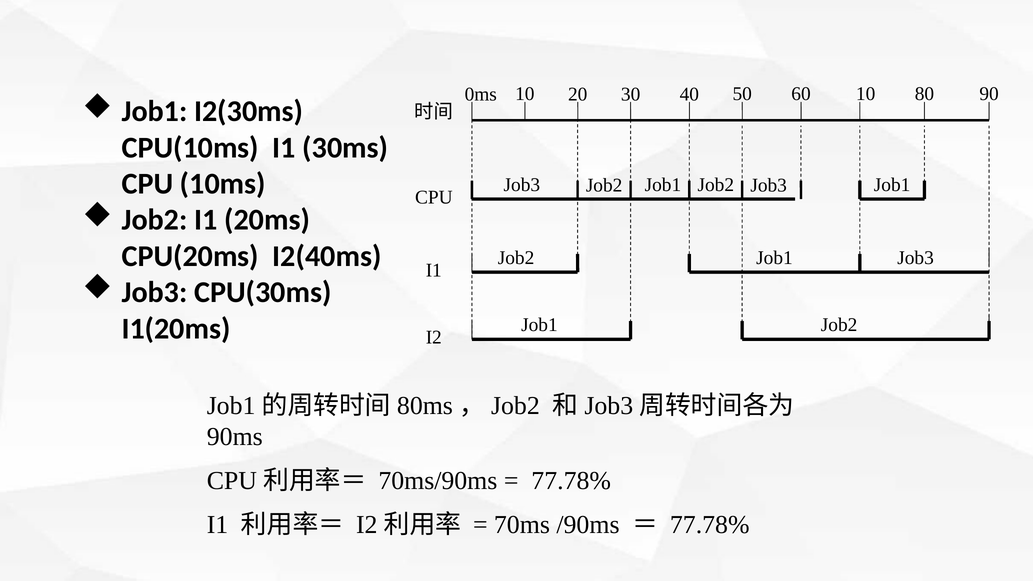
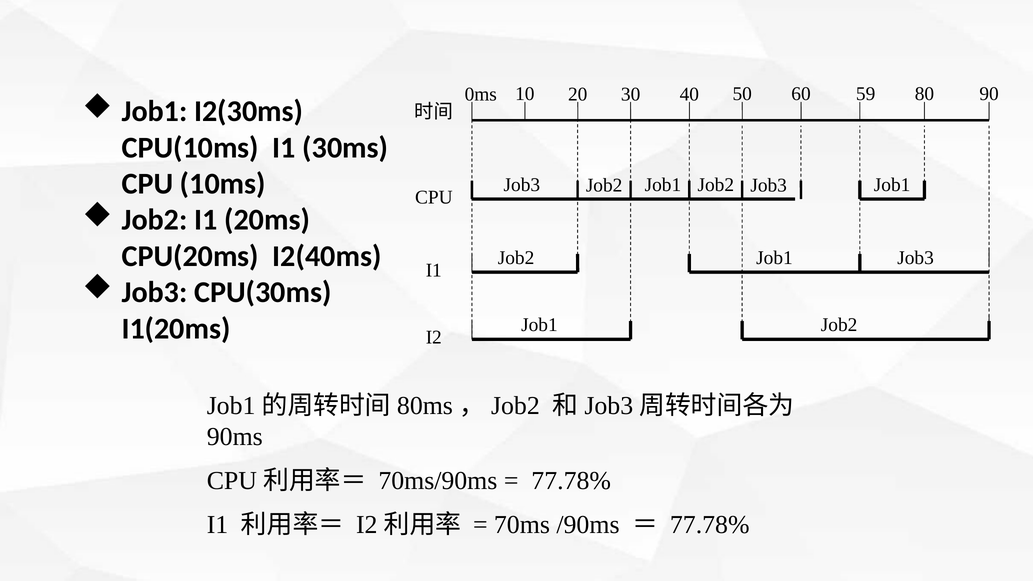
60 10: 10 -> 59 (866, 94)
